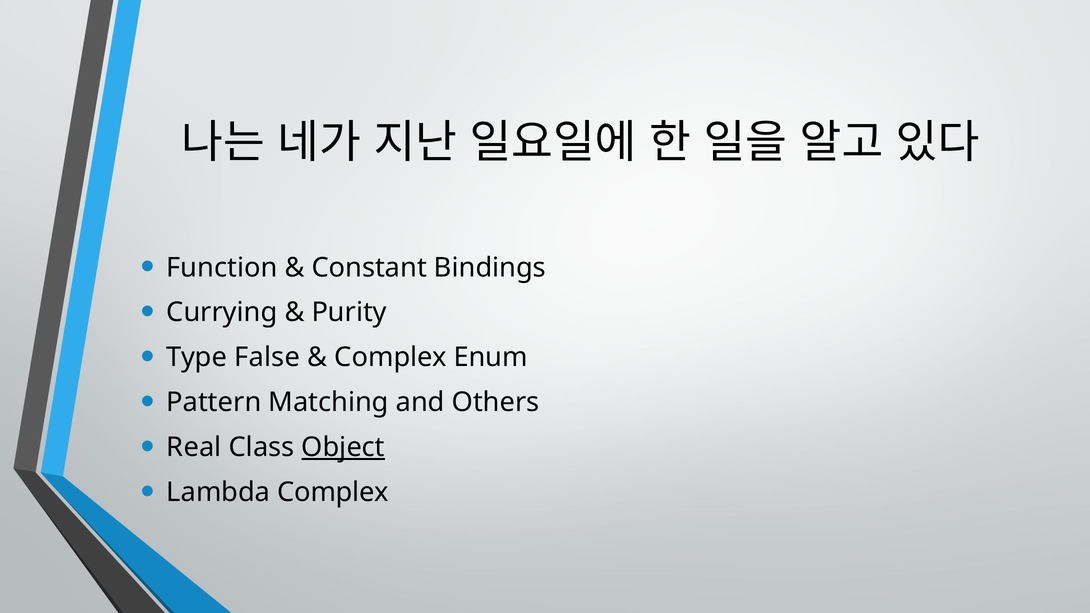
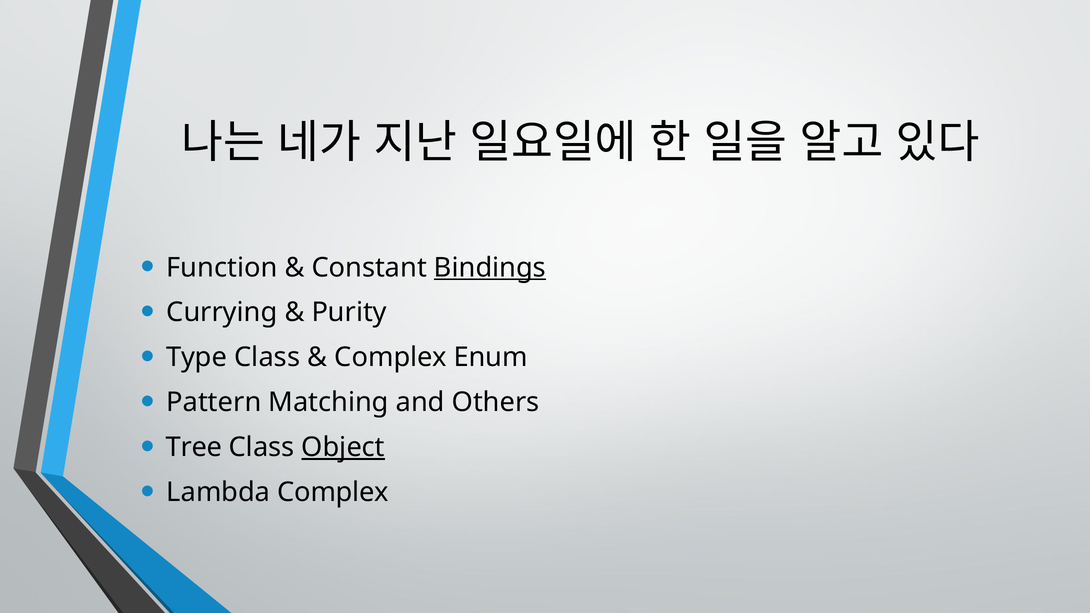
Bindings underline: none -> present (490, 268)
Type False: False -> Class (267, 357)
Real: Real -> Tree (194, 447)
